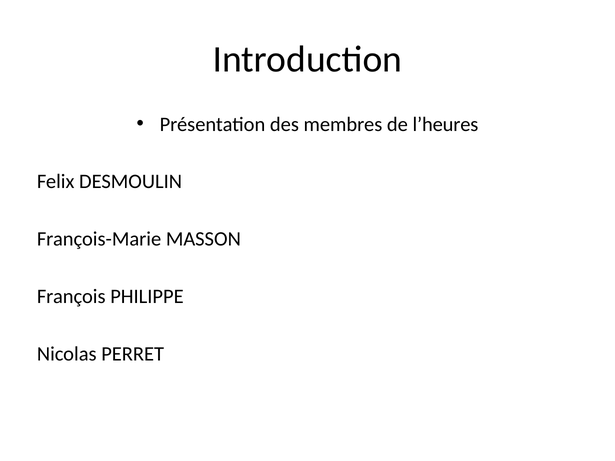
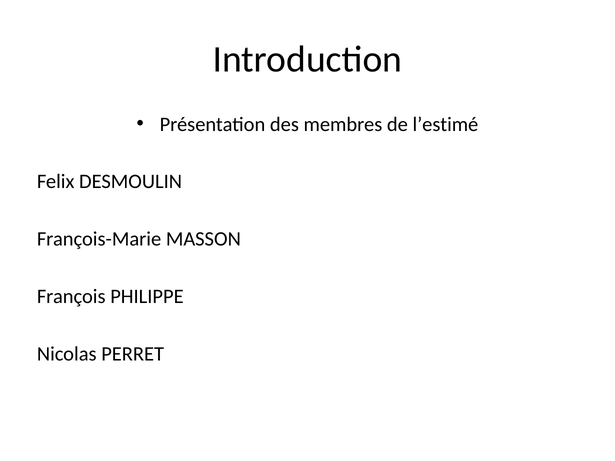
l’heures: l’heures -> l’estimé (445, 124)
